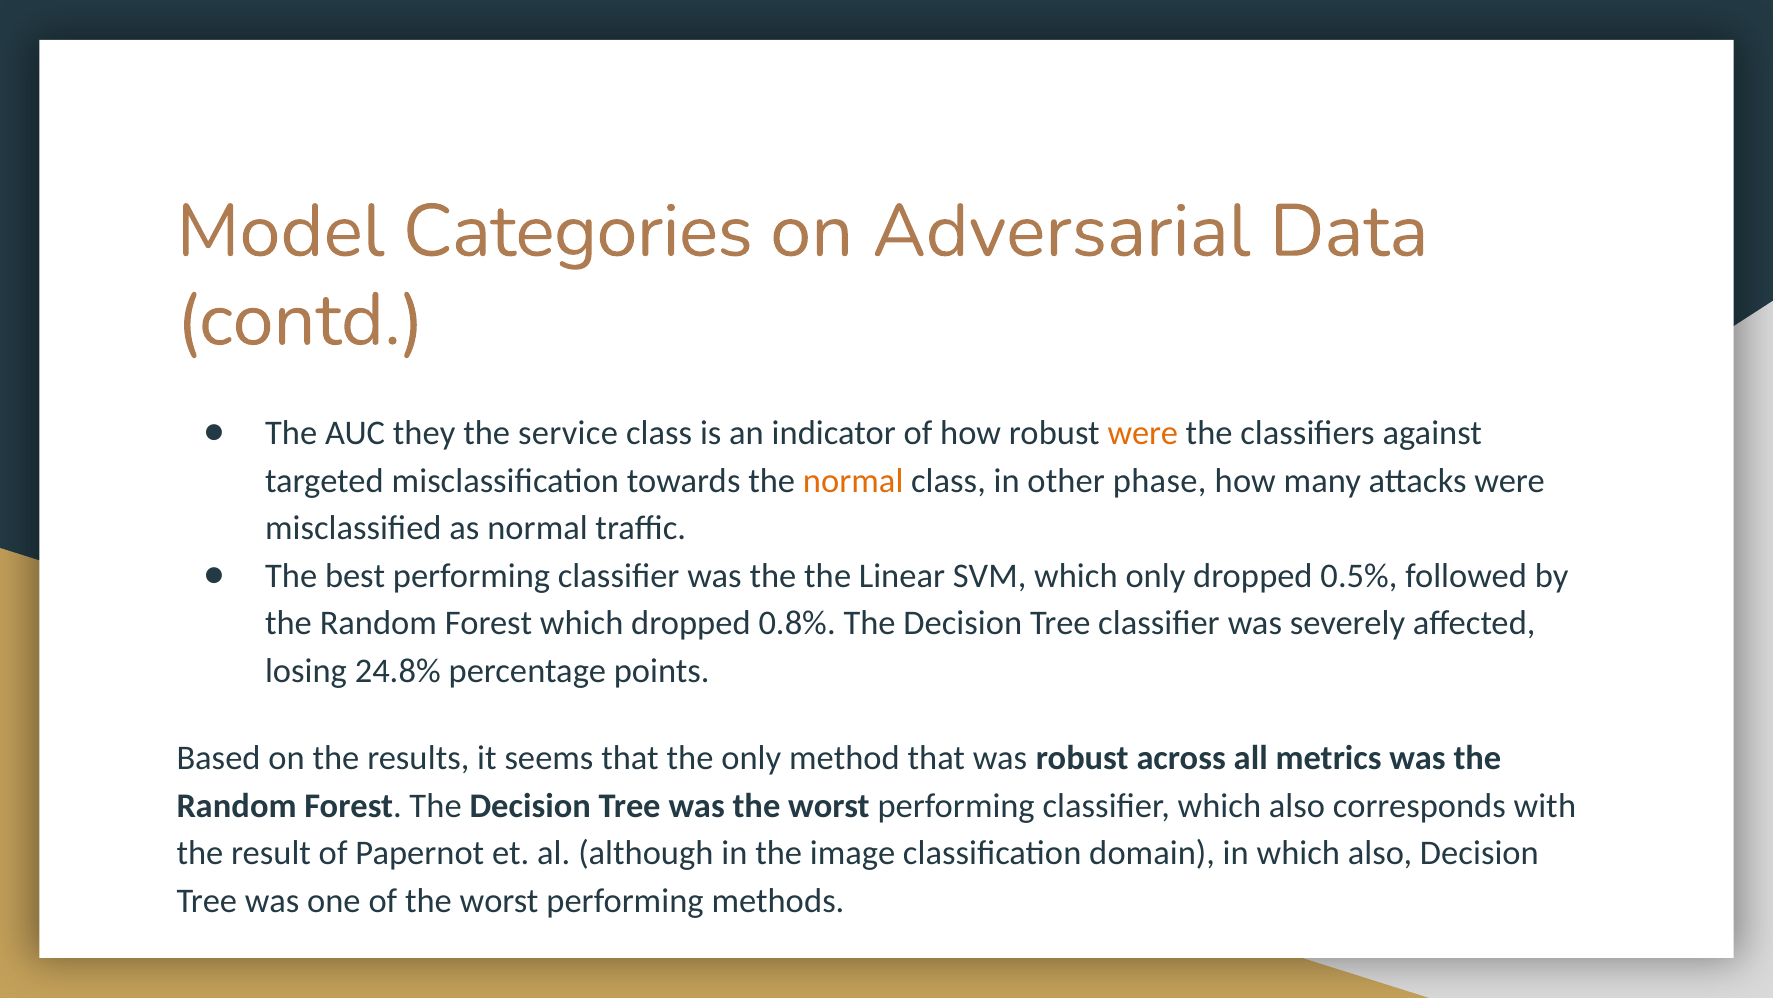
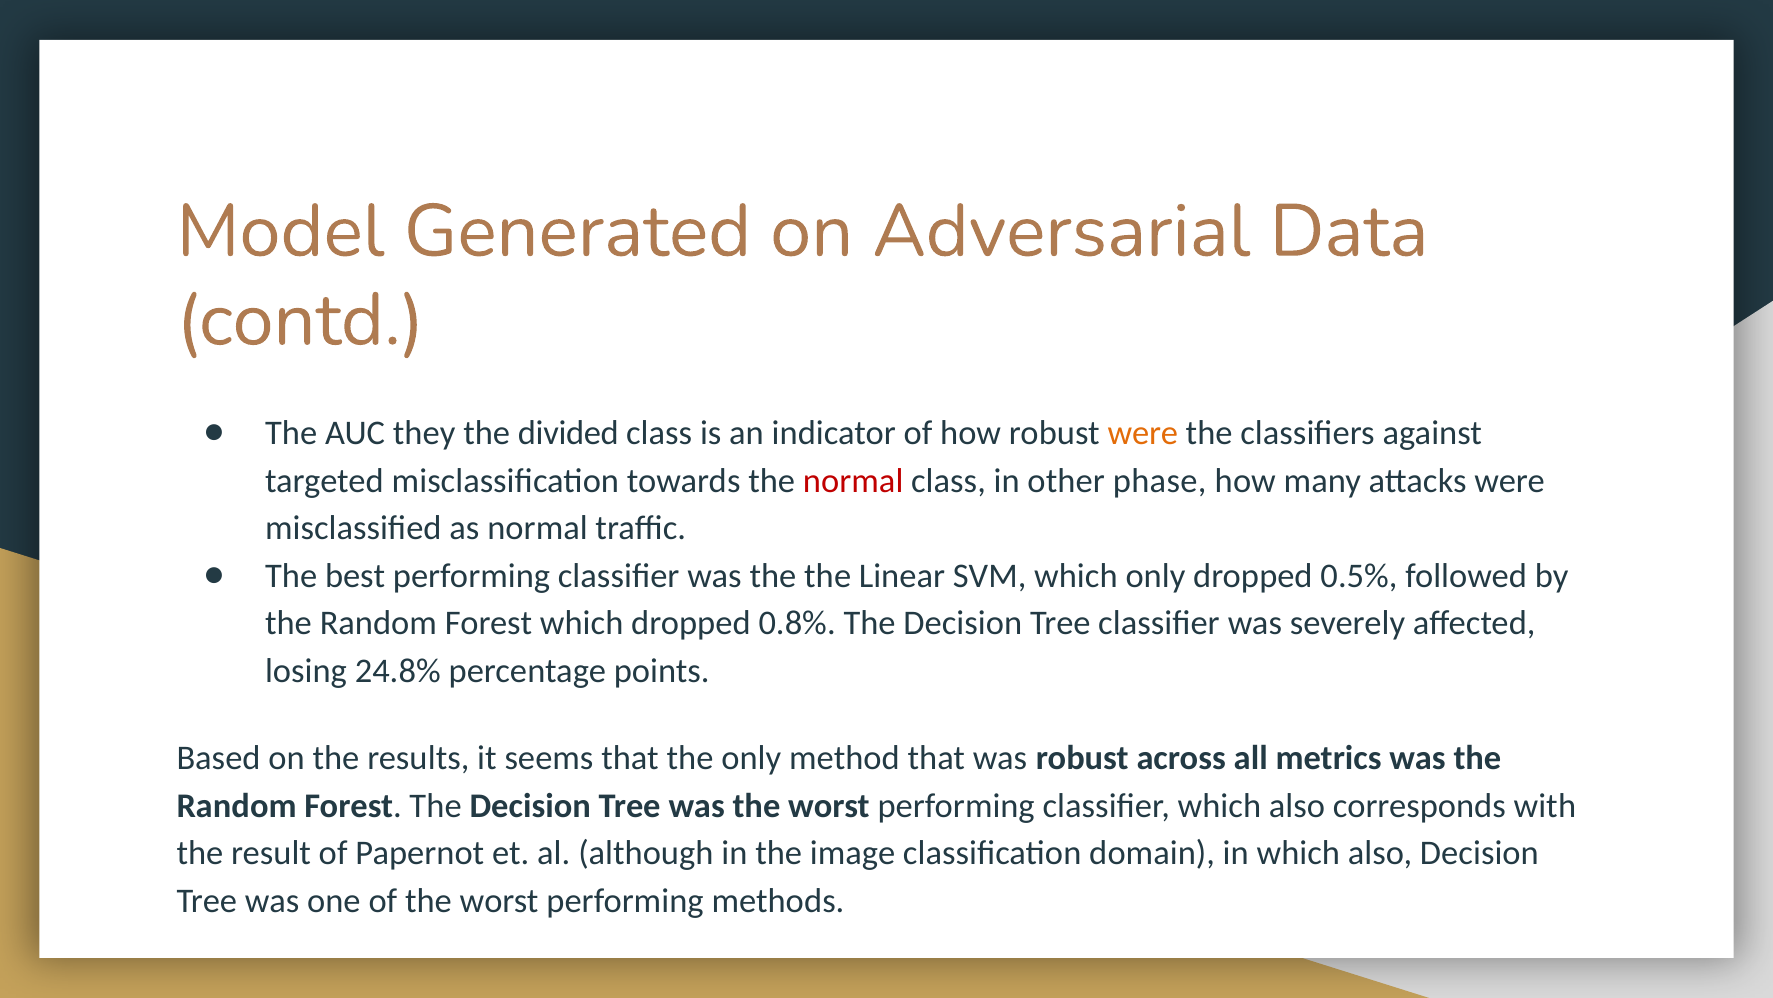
Categories: Categories -> Generated (578, 231)
service: service -> divided (568, 433)
normal colour: orange -> red (853, 481)
